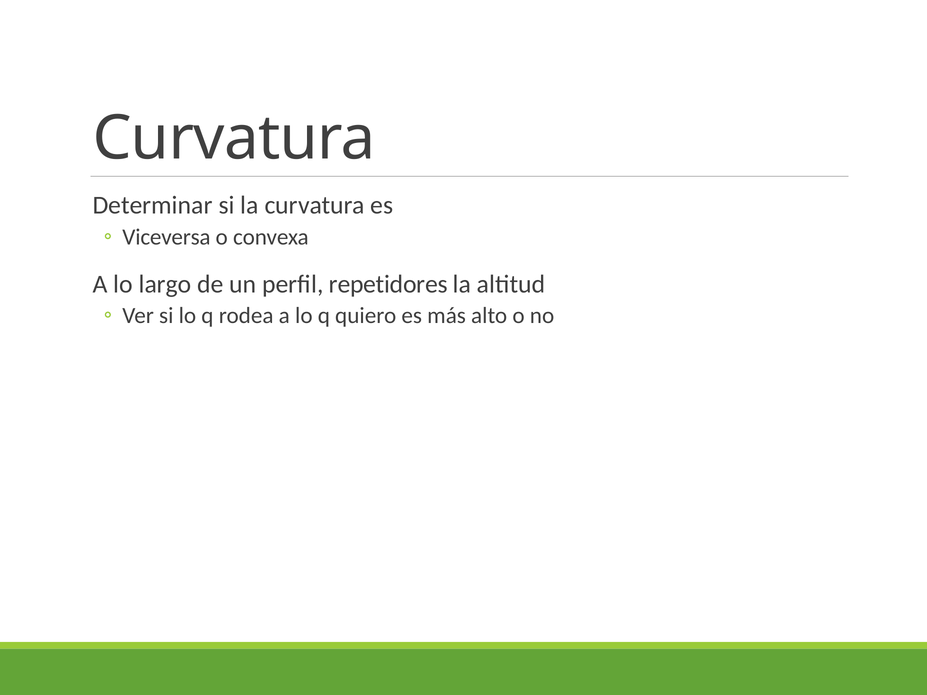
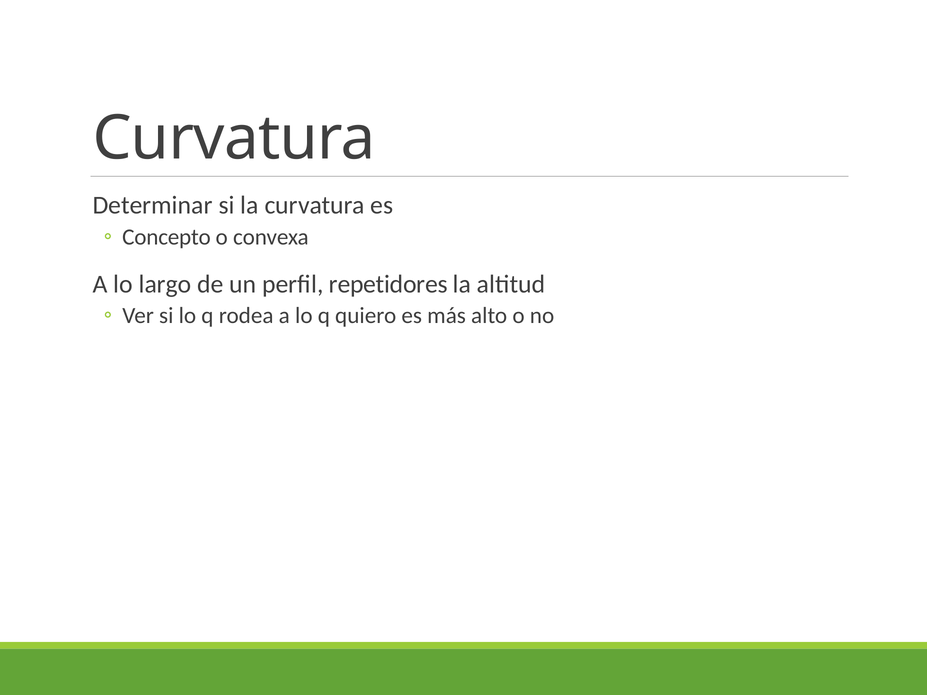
Viceversa: Viceversa -> Concepto (166, 237)
